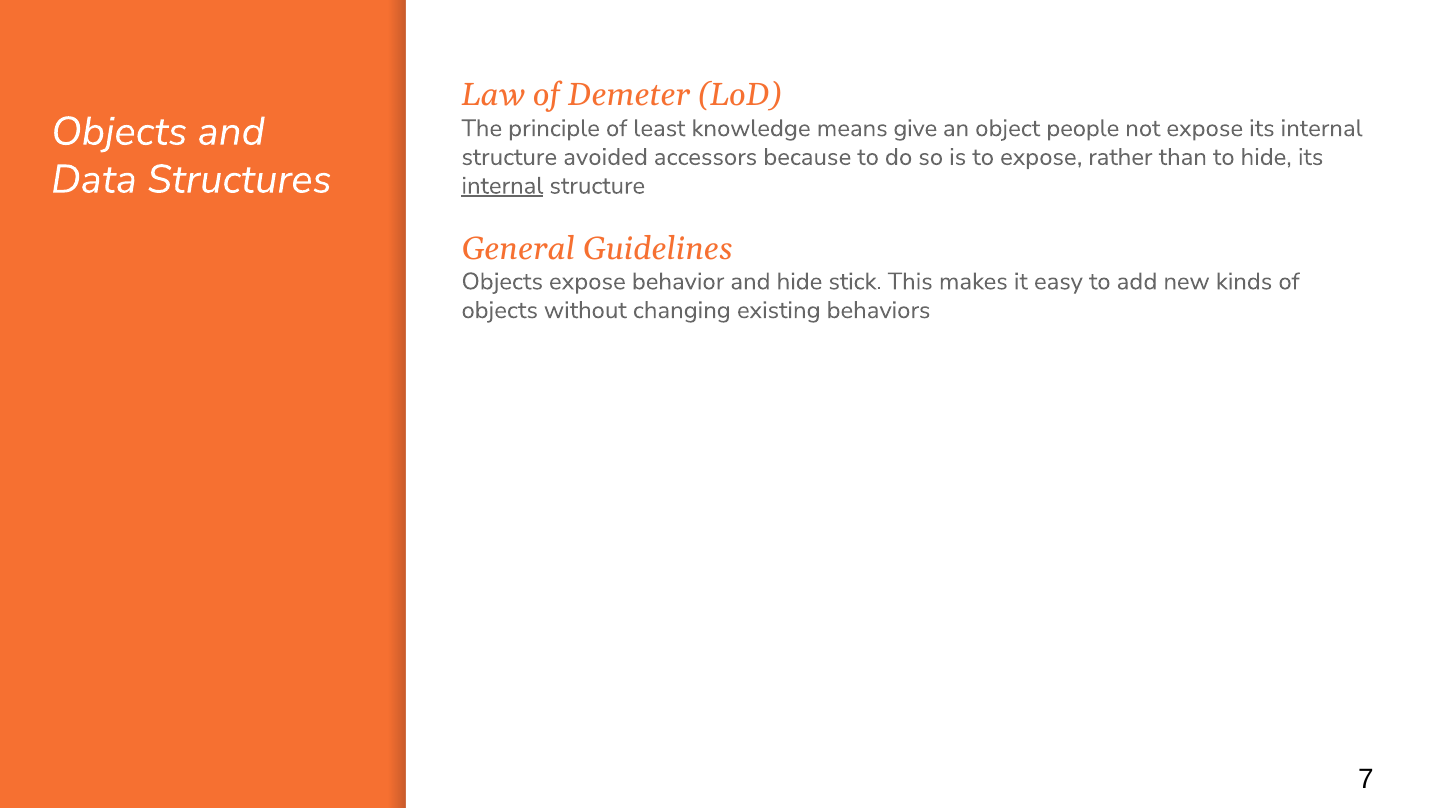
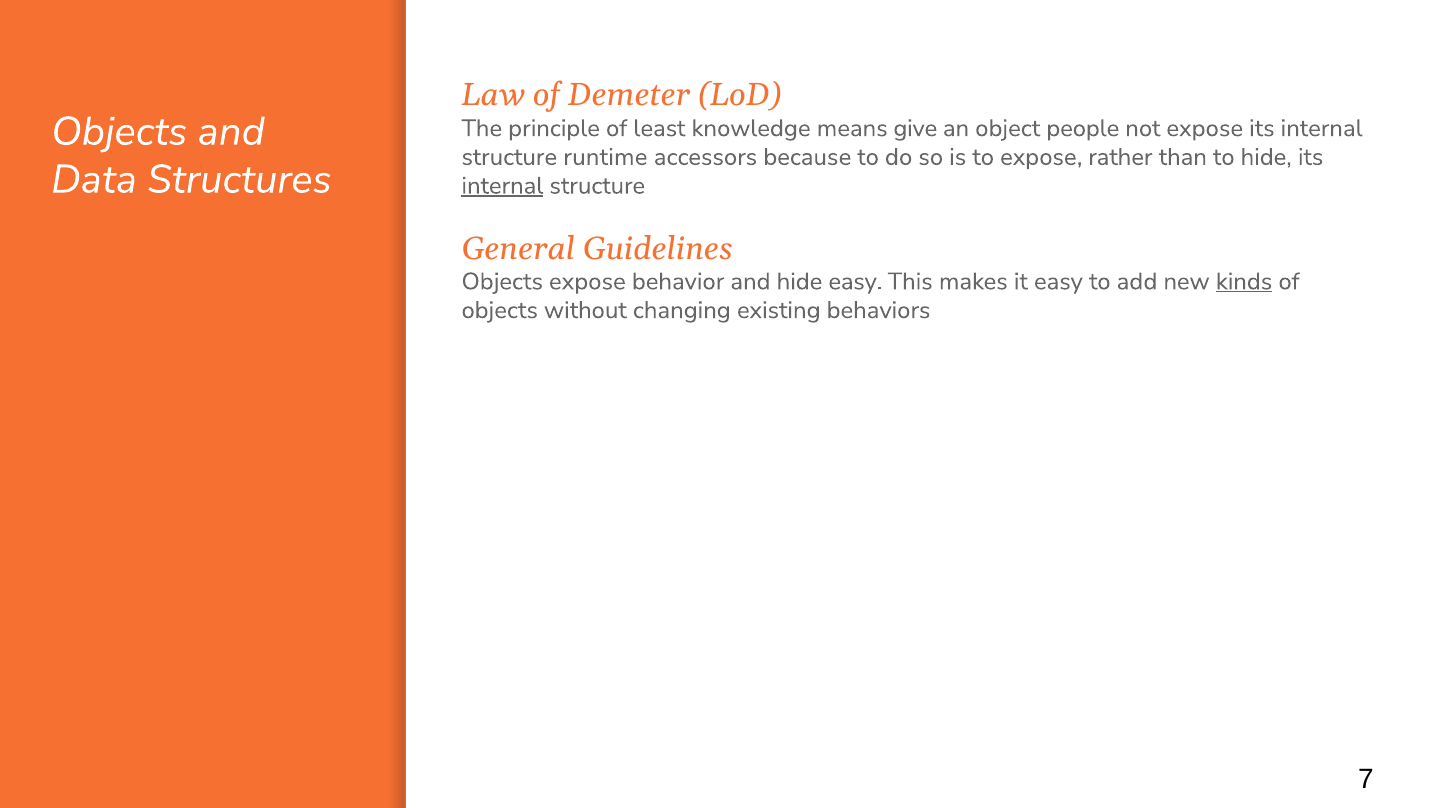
avoided: avoided -> runtime (605, 157)
hide stick: stick -> easy (855, 281)
kinds underline: none -> present (1244, 281)
